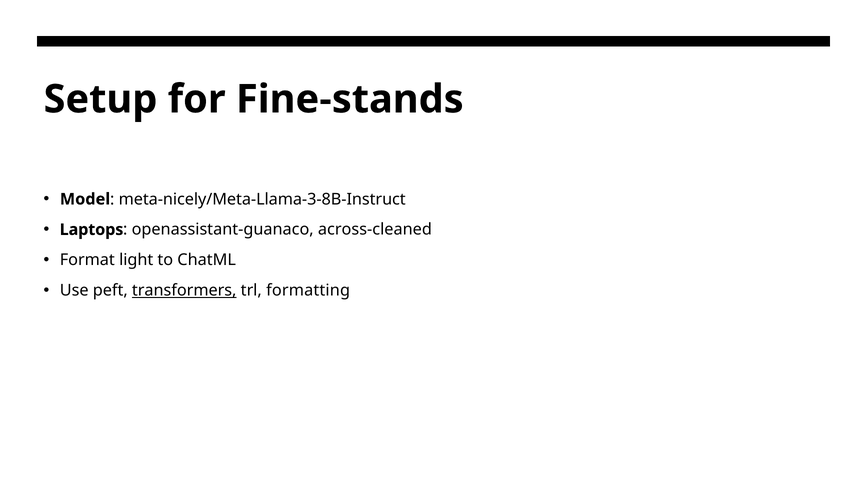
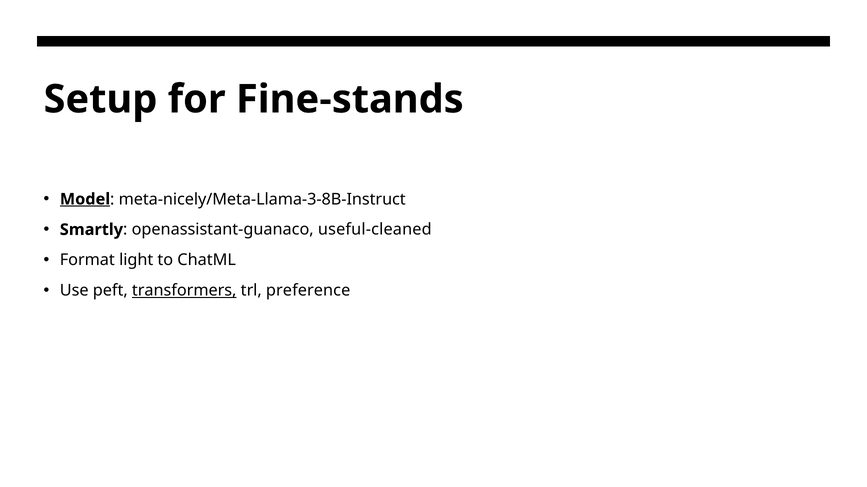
Model underline: none -> present (85, 199)
Laptops: Laptops -> Smartly (91, 230)
across-cleaned: across-cleaned -> useful-cleaned (375, 230)
formatting: formatting -> preference (308, 291)
